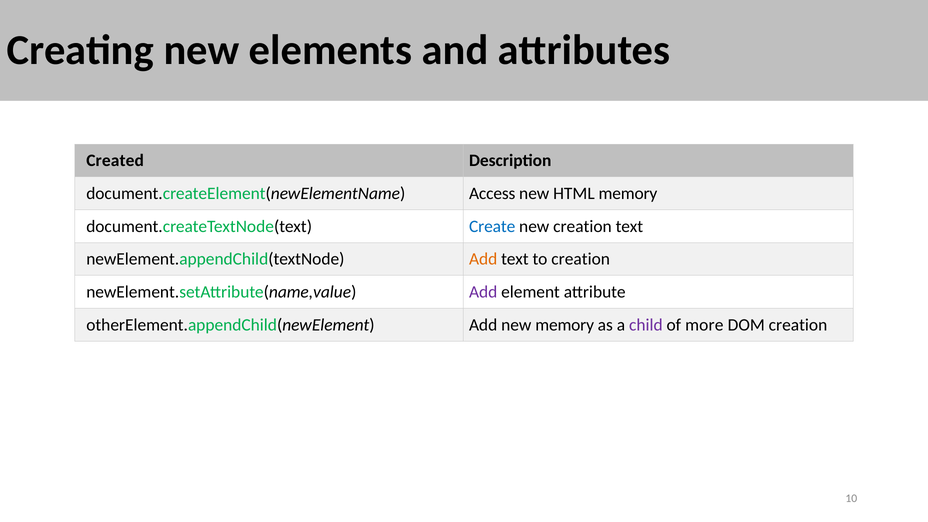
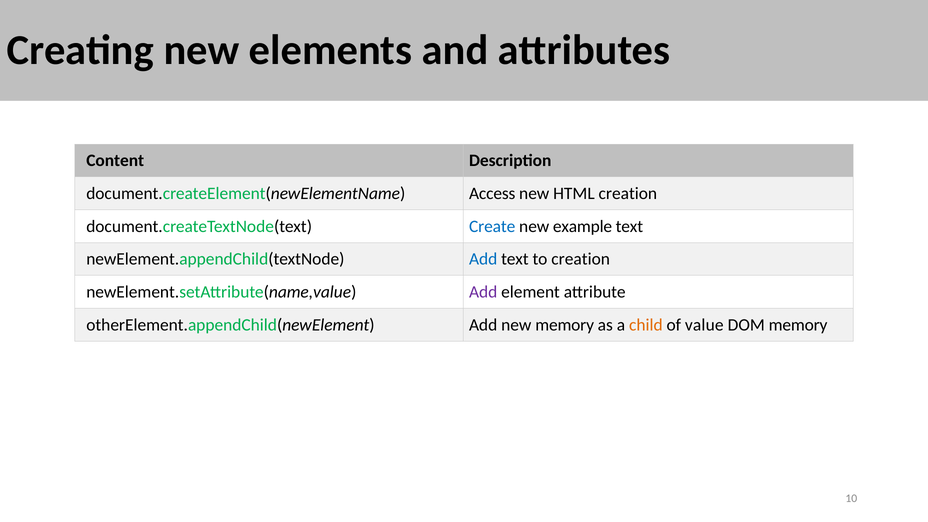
Created: Created -> Content (115, 161)
HTML memory: memory -> creation (628, 194)
new creation: creation -> example (583, 226)
Add colour: orange -> blue (483, 259)
child colour: purple -> orange (646, 325)
more: more -> value (704, 325)
DOM creation: creation -> memory (798, 325)
